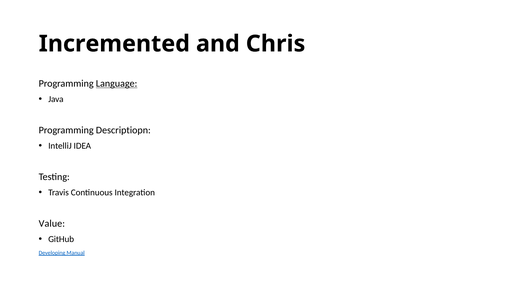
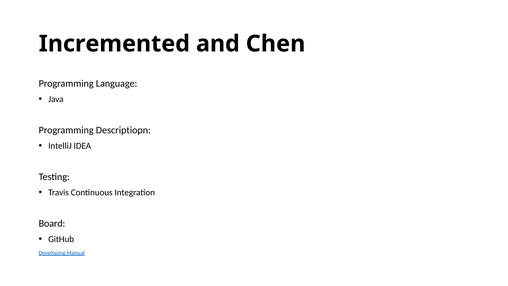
Chris: Chris -> Chen (276, 44)
Language underline: present -> none (117, 83)
Value: Value -> Board (52, 223)
